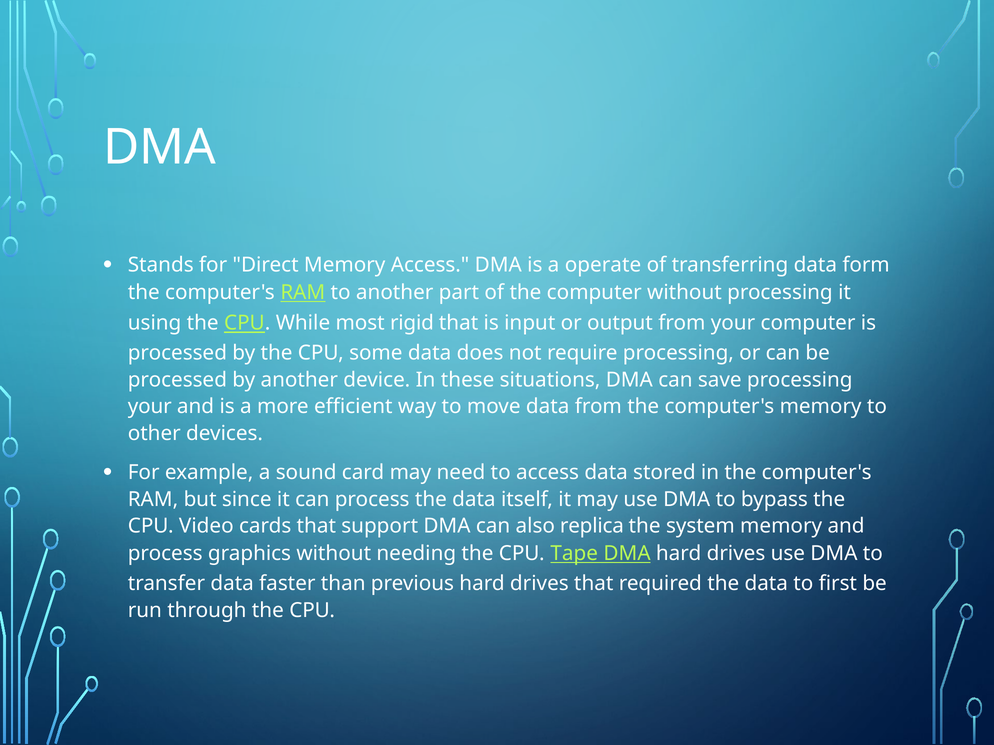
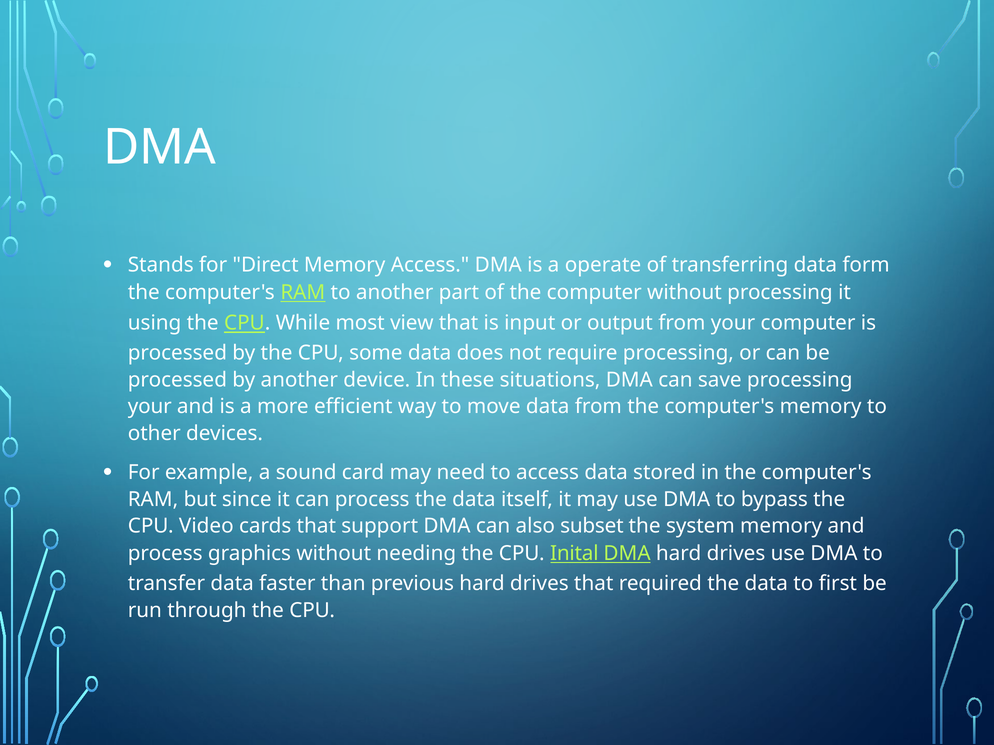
rigid: rigid -> view (412, 323)
replica: replica -> subset (592, 527)
Tape: Tape -> Inital (574, 554)
